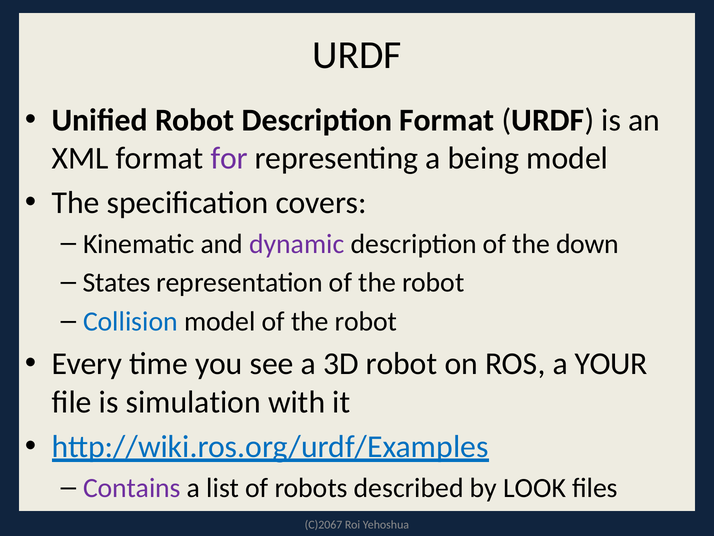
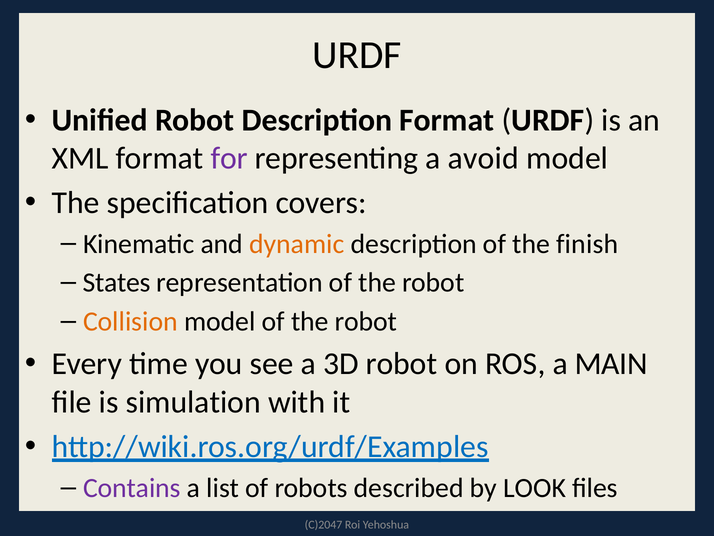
being: being -> avoid (483, 158)
dynamic colour: purple -> orange (297, 244)
down: down -> finish (587, 244)
Collision colour: blue -> orange (130, 321)
YOUR: YOUR -> MAIN (611, 364)
C)2067: C)2067 -> C)2047 (324, 524)
